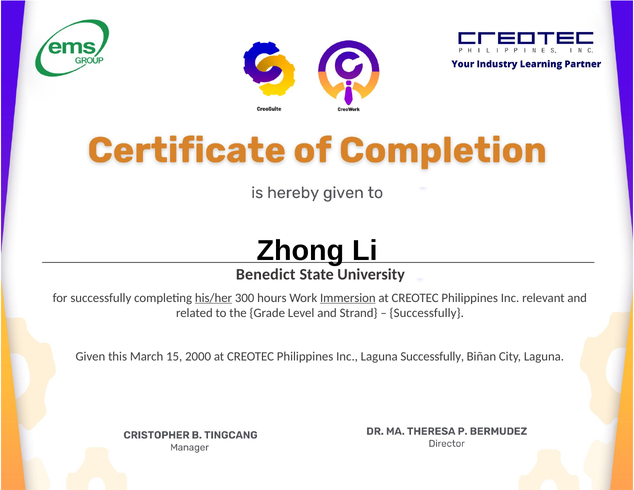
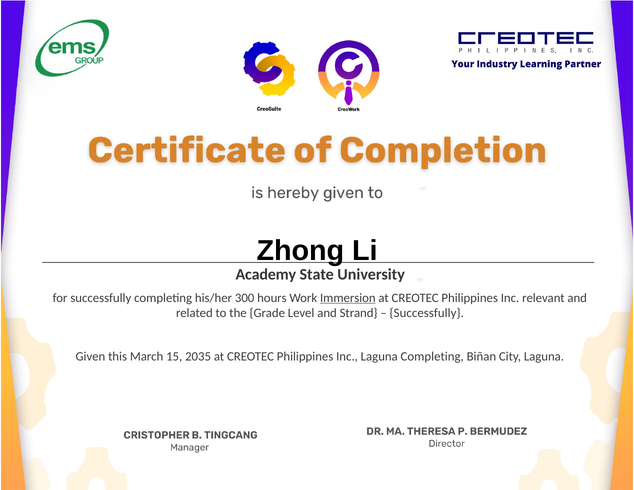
Benedict: Benedict -> Academy (266, 274)
his/her underline: present -> none (214, 298)
2000: 2000 -> 2035 (198, 357)
Laguna Successfully: Successfully -> Completing (432, 357)
